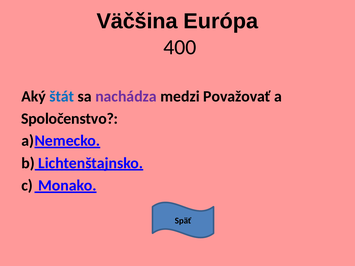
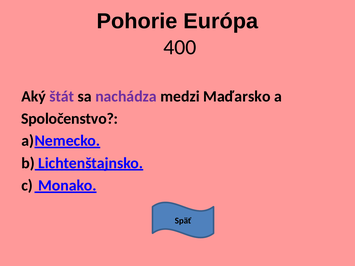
Väčšina: Väčšina -> Pohorie (137, 21)
štát colour: blue -> purple (62, 97)
Považovať: Považovať -> Maďarsko (237, 97)
